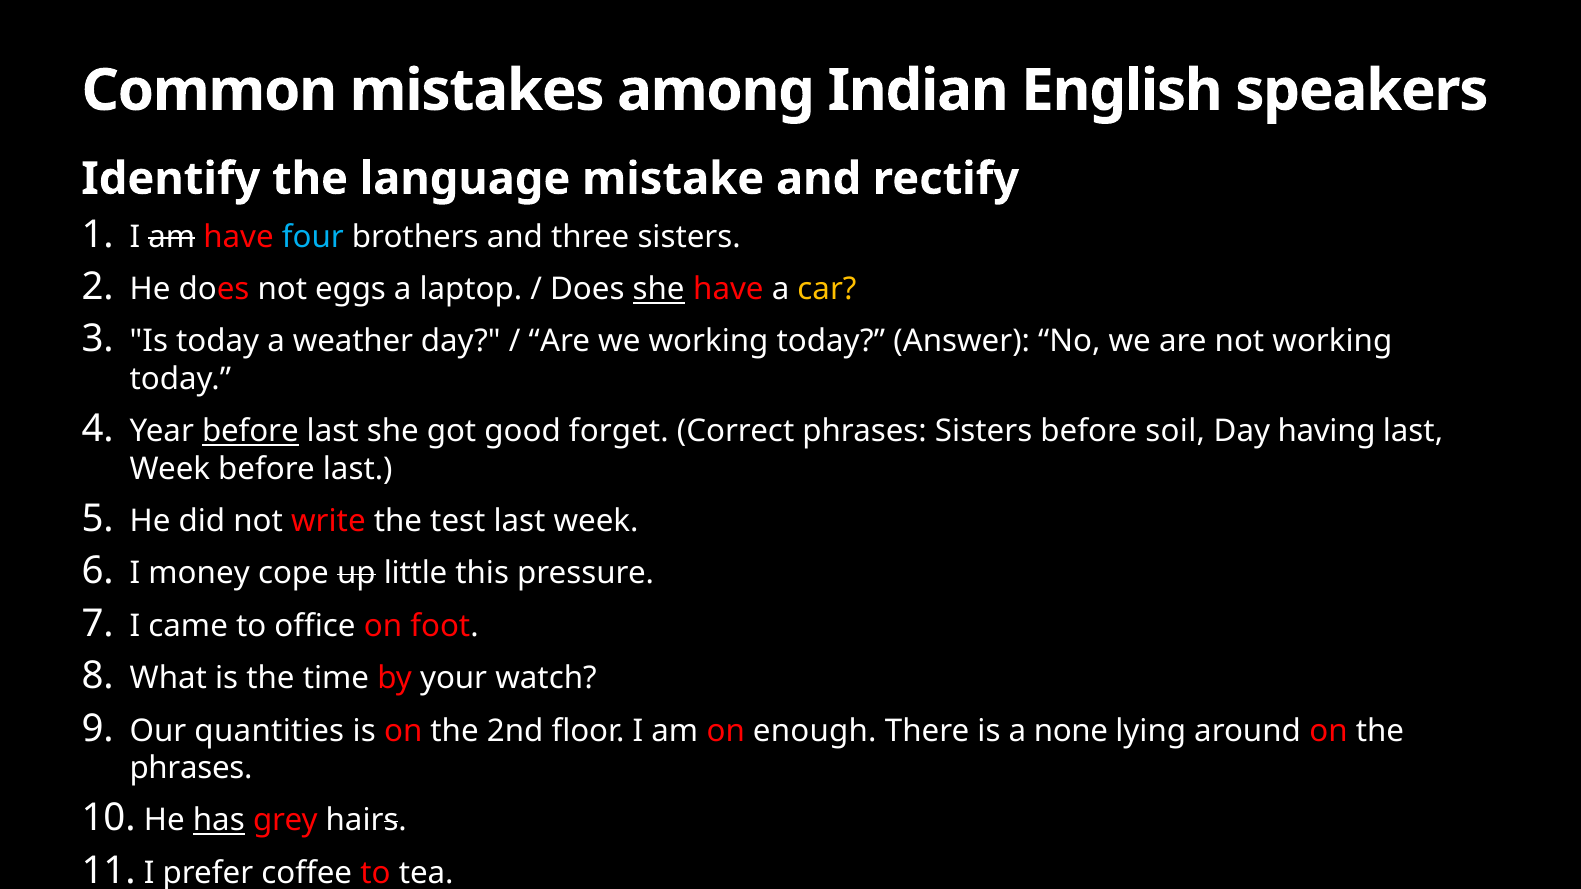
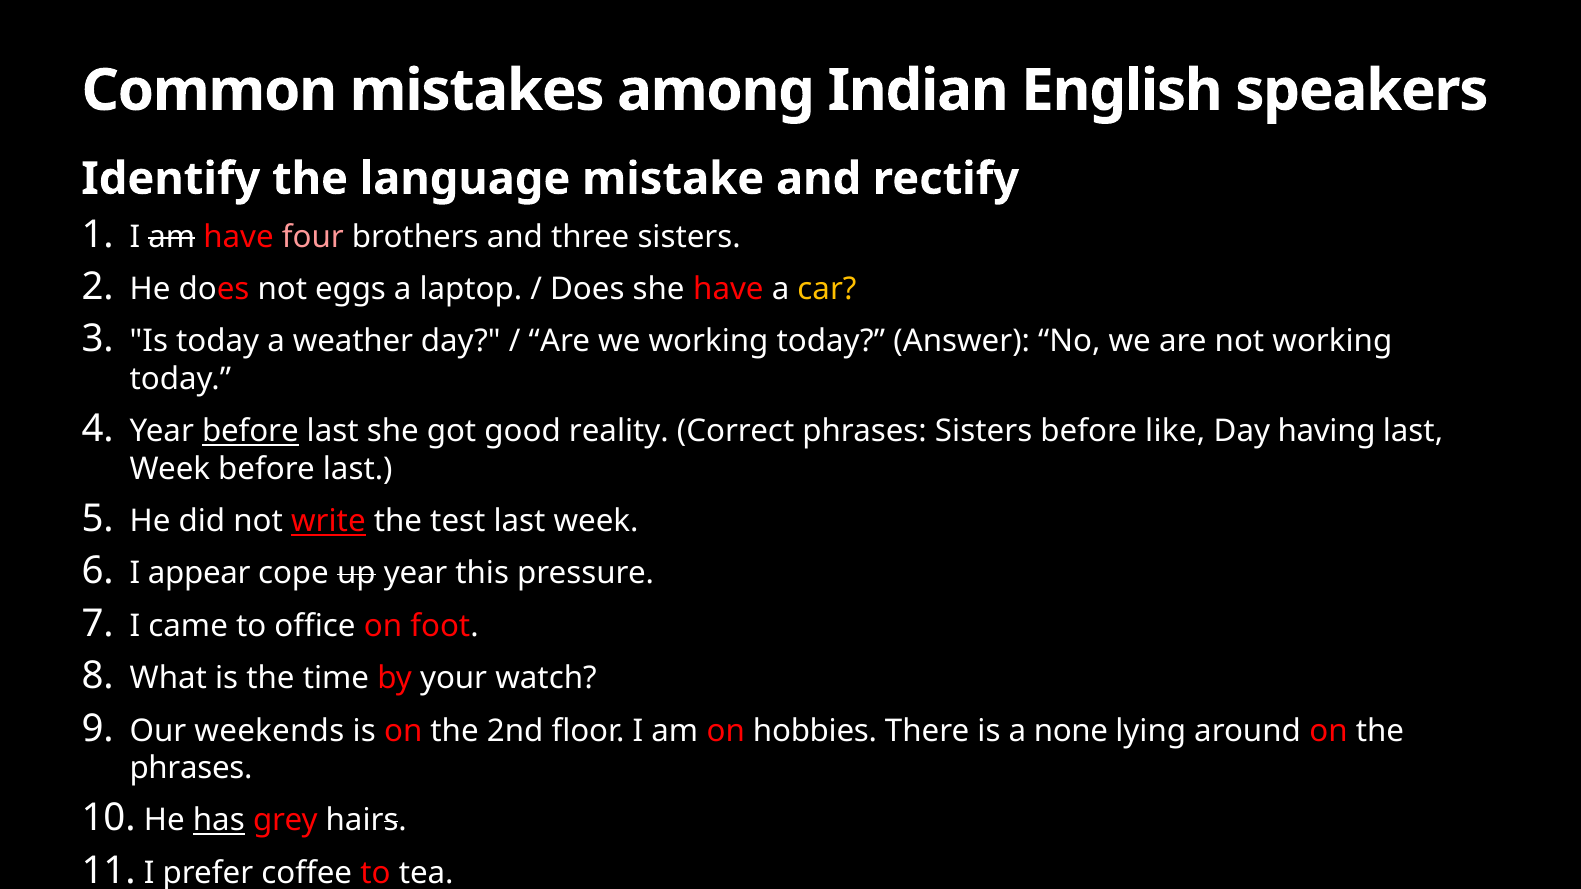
four colour: light blue -> pink (313, 237)
she underline: present -> none (659, 289)
forget: forget -> reality (619, 432)
soil: soil -> like (1175, 432)
write underline: none -> present (328, 521)
money: money -> appear (199, 574)
up little: little -> year (416, 574)
quantities: quantities -> weekends (269, 731)
enough: enough -> hobbies (815, 731)
